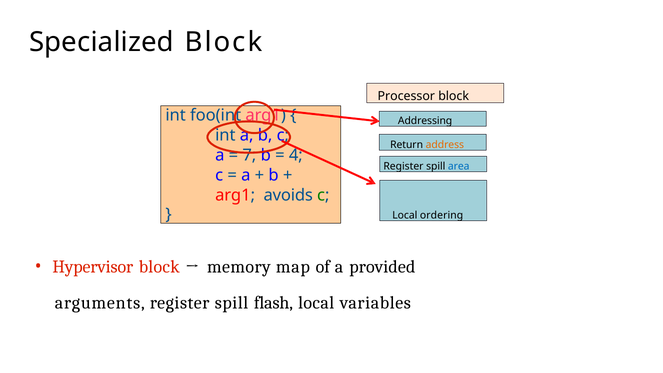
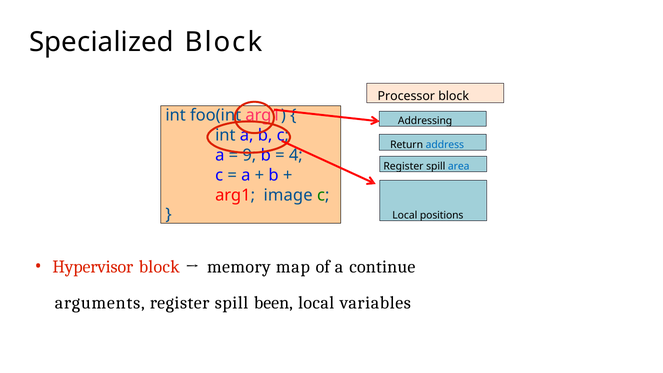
address colour: orange -> blue (445, 145)
7: 7 -> 9 (249, 155)
avoids: avoids -> image (288, 195)
ordering: ordering -> positions (442, 215)
provided: provided -> continue (382, 267)
flash: flash -> been (273, 303)
